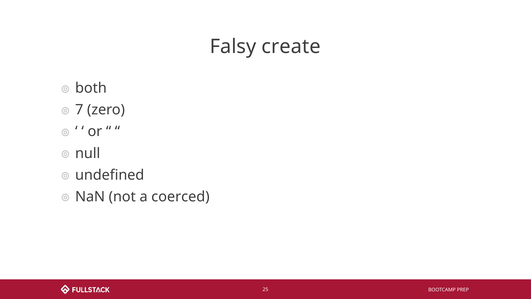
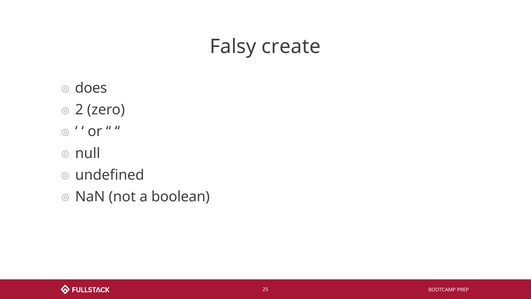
both: both -> does (91, 88)
7: 7 -> 2 (79, 110)
coerced: coerced -> boolean (181, 196)
